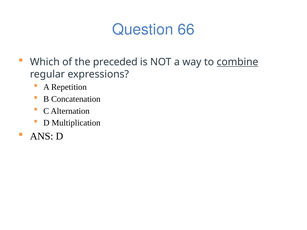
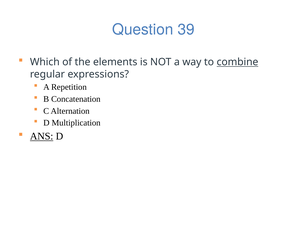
66: 66 -> 39 (186, 29)
preceded: preceded -> elements (115, 62)
ANS underline: none -> present (42, 136)
